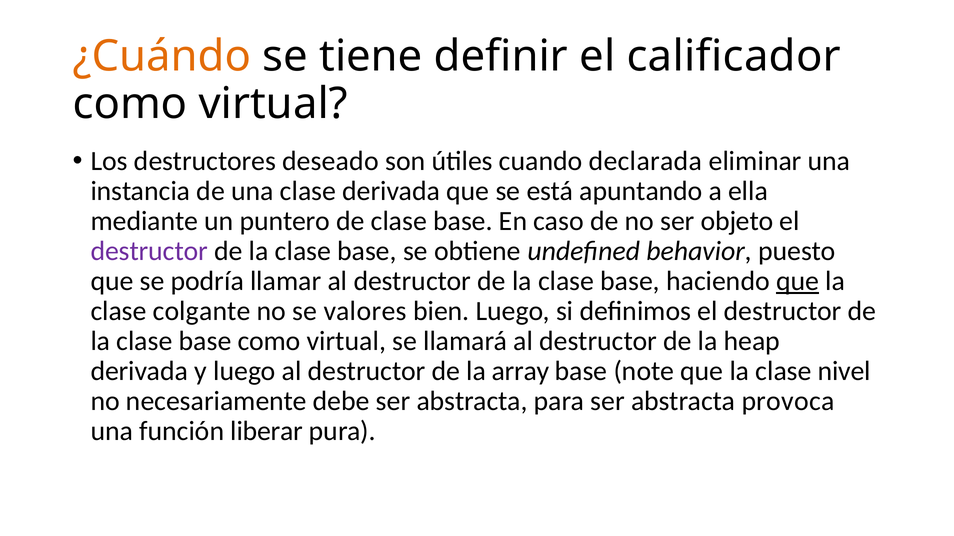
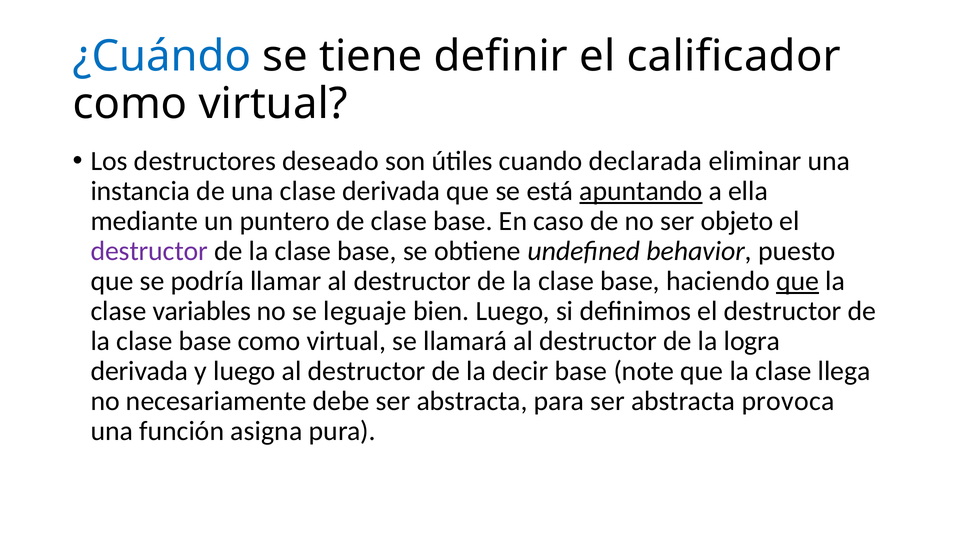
¿Cuándo colour: orange -> blue (162, 57)
apuntando underline: none -> present (641, 191)
colgante: colgante -> variables (202, 311)
valores: valores -> leguaje (365, 311)
heap: heap -> logra (752, 342)
array: array -> decir (520, 372)
nivel: nivel -> llega (844, 372)
liberar: liberar -> asigna (266, 432)
